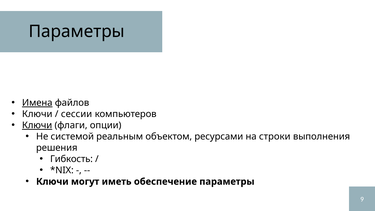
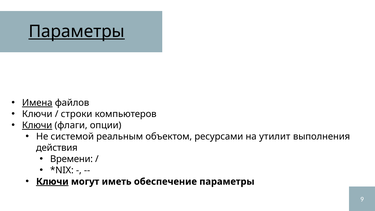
Параметры underline: none -> present (77, 32)
сессии: сессии -> строки (77, 114)
строки: строки -> утилит (275, 137)
решения: решения -> действия (57, 148)
Гибкость: Гибкость -> Времени (71, 159)
Ключи underline: none -> present (52, 182)
